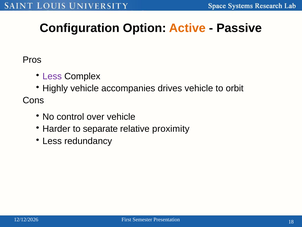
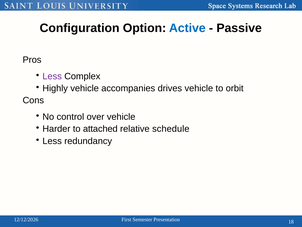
Active colour: orange -> blue (187, 28)
separate: separate -> attached (100, 129)
proximity: proximity -> schedule (171, 129)
